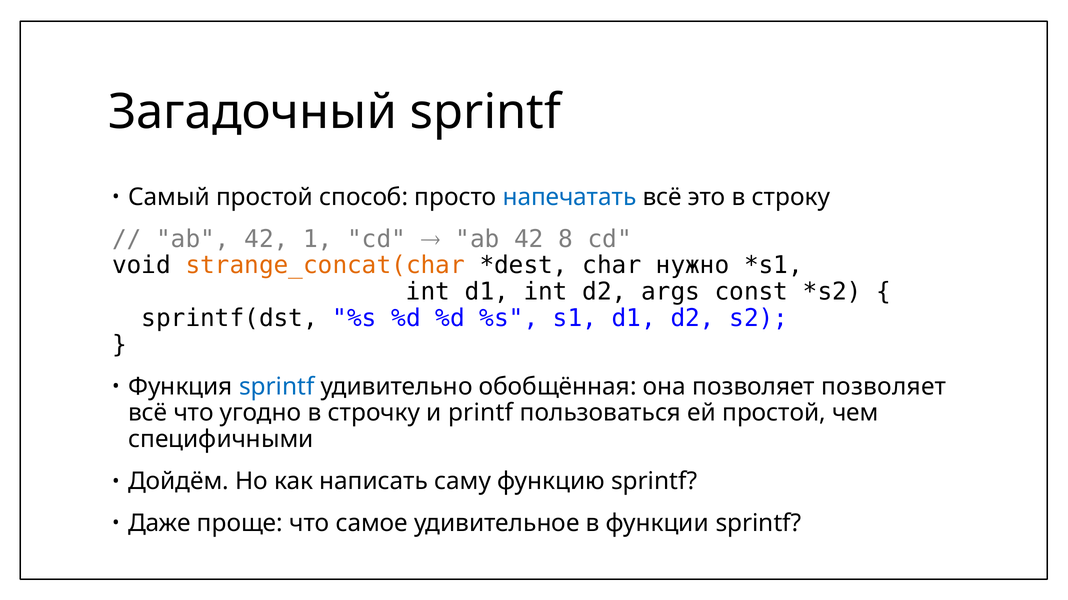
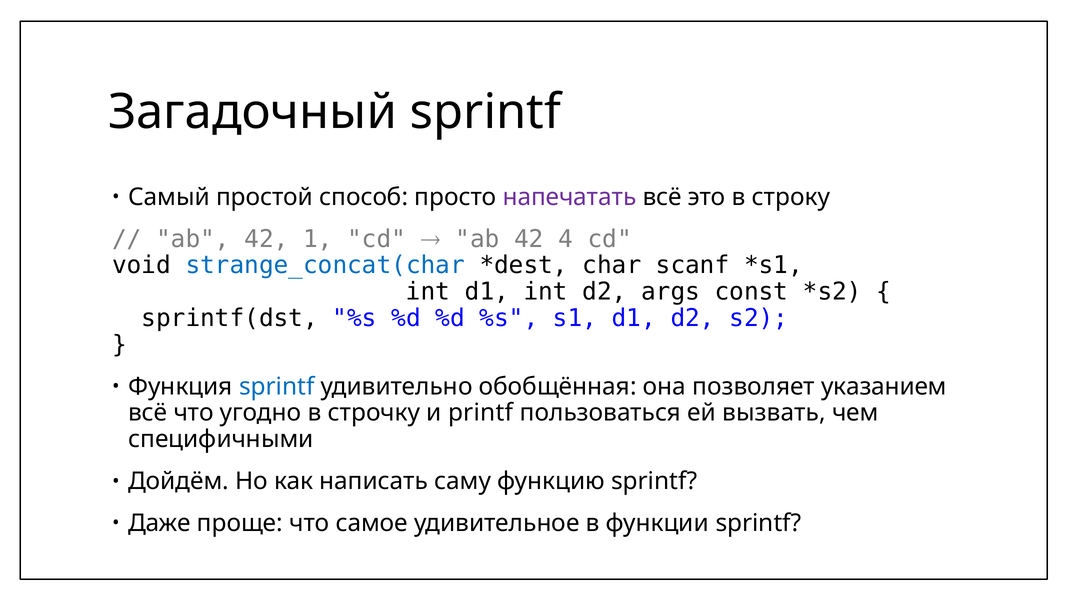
напечатать colour: blue -> purple (570, 197)
8: 8 -> 4 (566, 239)
strange_concat(char colour: orange -> blue (325, 266)
нужно: нужно -> scanf (693, 266)
позволяет позволяет: позволяет -> указанием (884, 387)
ей простой: простой -> вызвать (774, 413)
